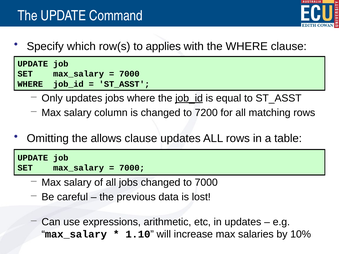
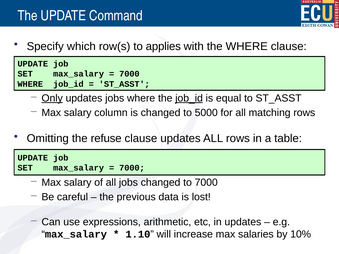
Only underline: none -> present (52, 98)
7200: 7200 -> 5000 (206, 113)
allows: allows -> refuse (106, 139)
